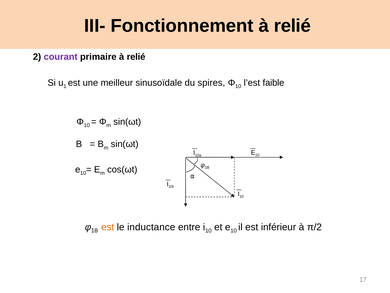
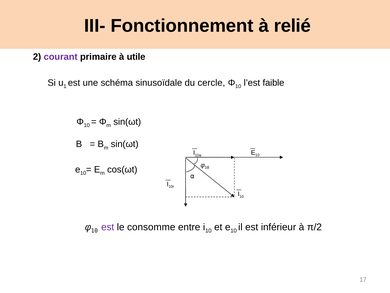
primaire à relié: relié -> utile (136, 57)
meilleur: meilleur -> schéma (117, 83)
spires: spires -> cercle (211, 83)
est colour: orange -> purple (108, 227)
inductance: inductance -> consomme (151, 227)
